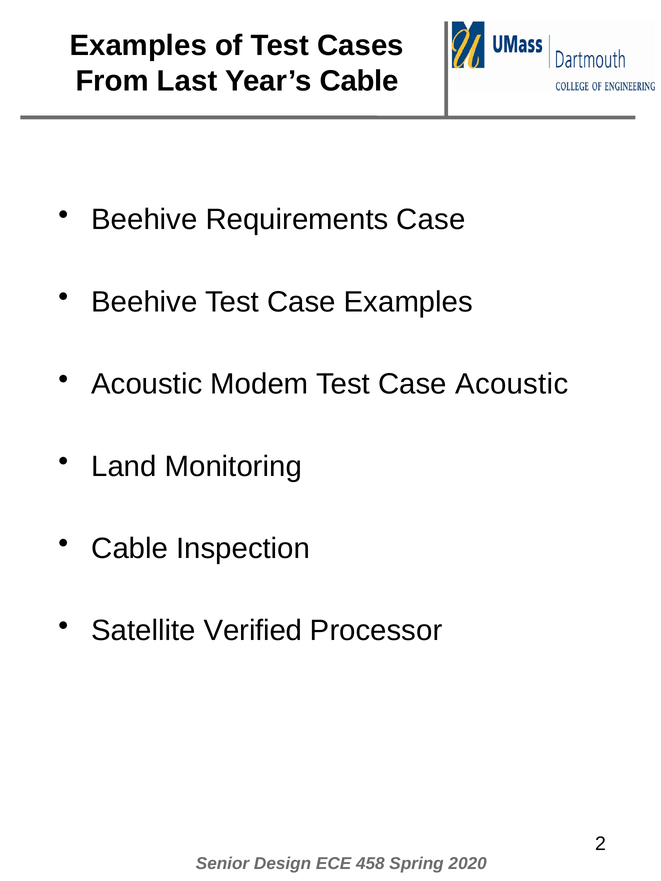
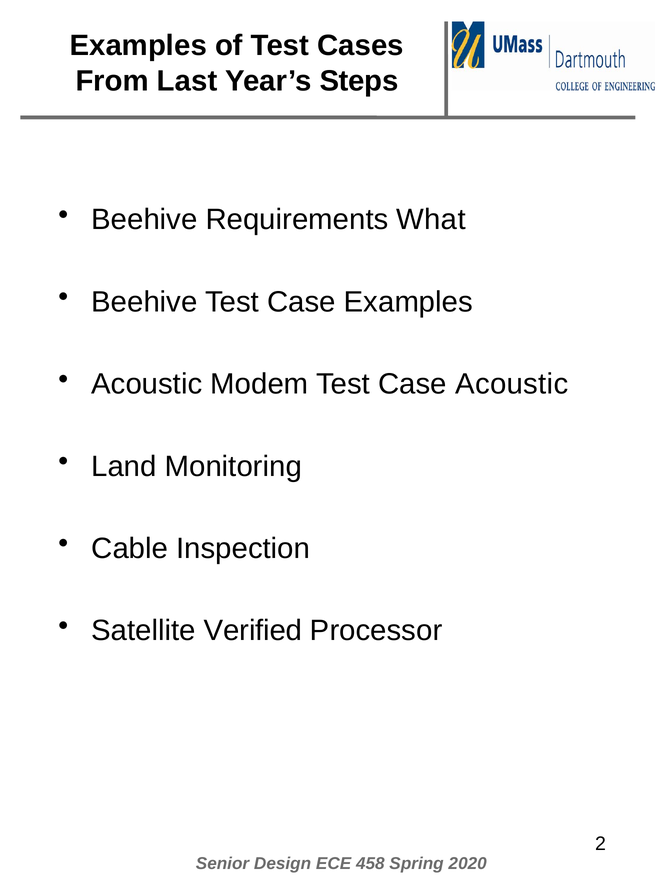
Year’s Cable: Cable -> Steps (359, 81)
Requirements Case: Case -> What (431, 220)
